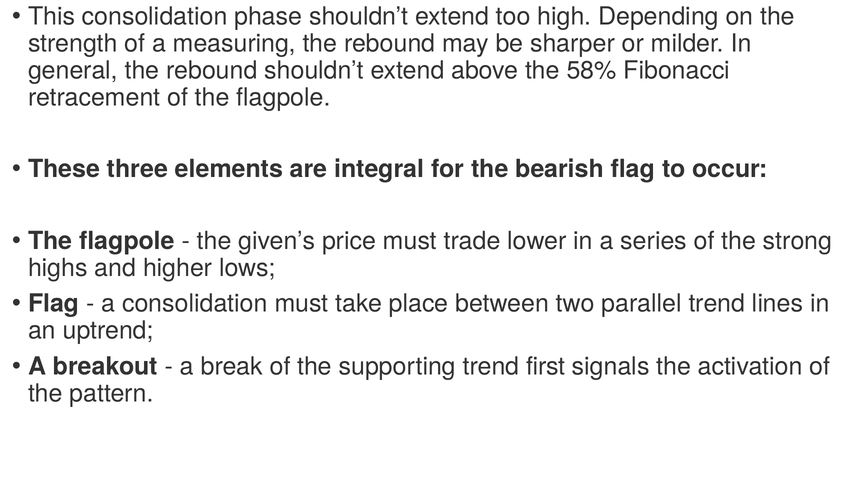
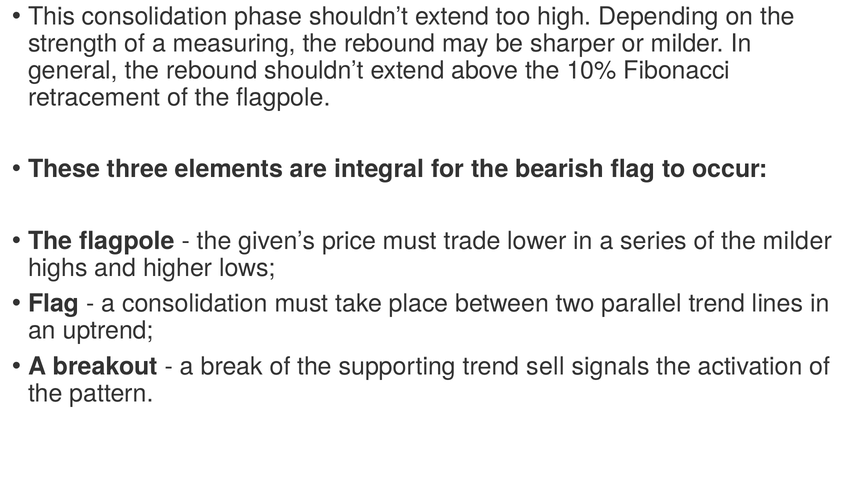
58%: 58% -> 10% (592, 70)
the strong: strong -> milder (797, 241)
first: first -> sell (545, 366)
